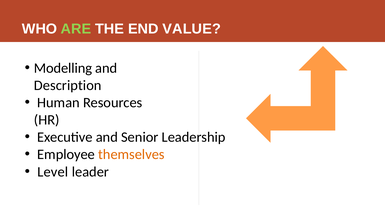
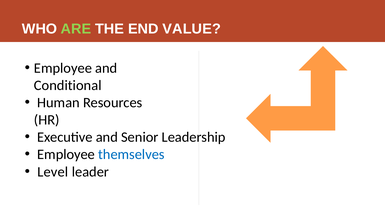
Modelling: Modelling -> Employee (63, 68)
Description: Description -> Conditional (68, 86)
themselves colour: orange -> blue (131, 155)
